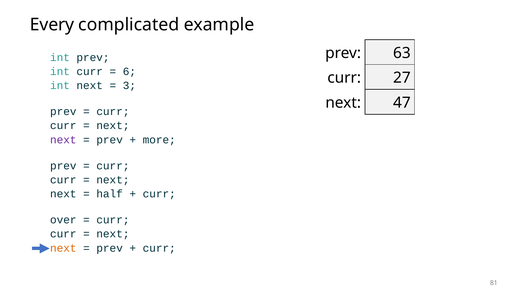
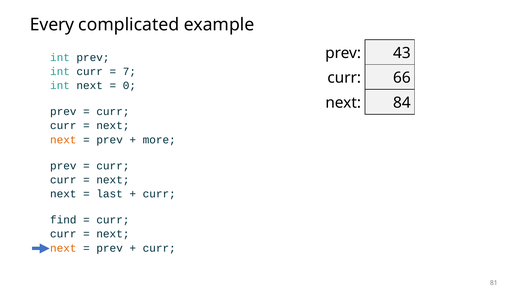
63: 63 -> 43 (402, 53)
6: 6 -> 7 (129, 71)
27: 27 -> 66 (402, 78)
3: 3 -> 0 (129, 86)
47: 47 -> 84 (402, 103)
next colour: purple -> orange (63, 140)
half: half -> last (110, 194)
over: over -> find (63, 220)
